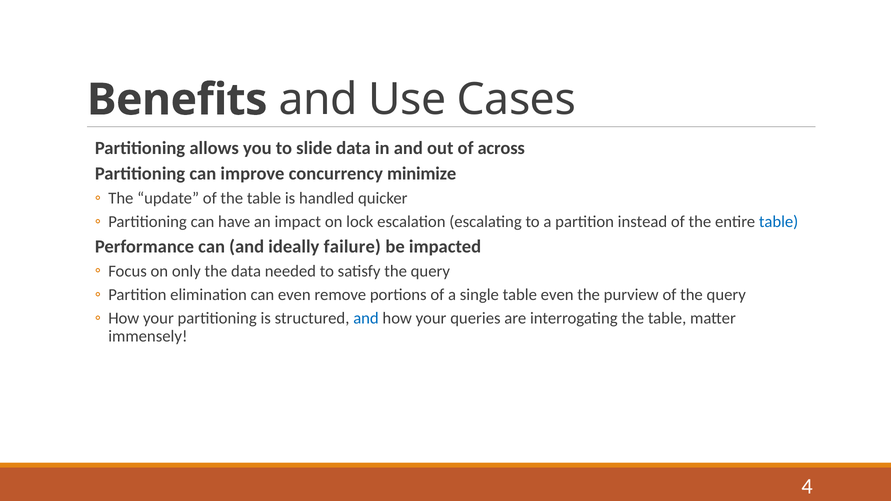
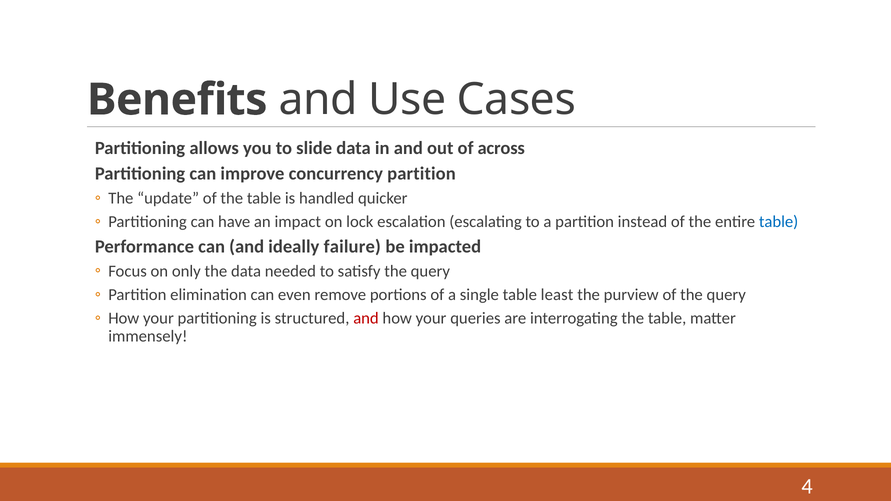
concurrency minimize: minimize -> partition (422, 174)
table even: even -> least (557, 295)
and colour: blue -> red (366, 319)
